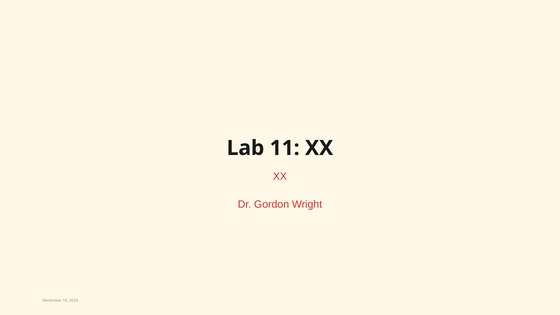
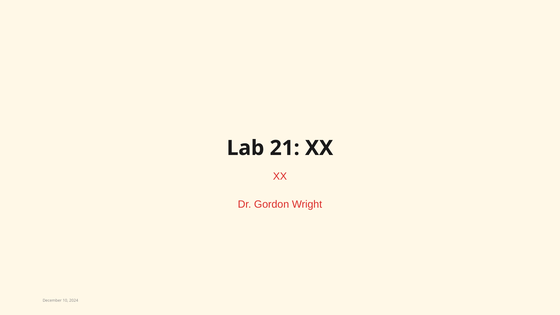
11: 11 -> 21 (285, 148)
